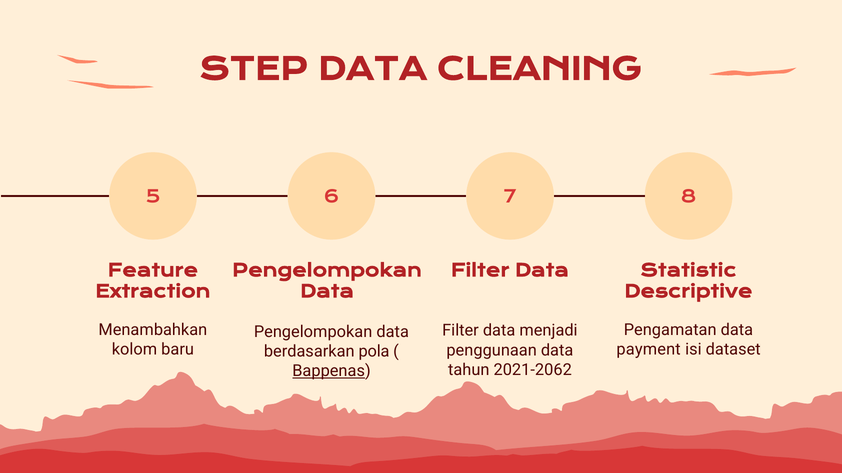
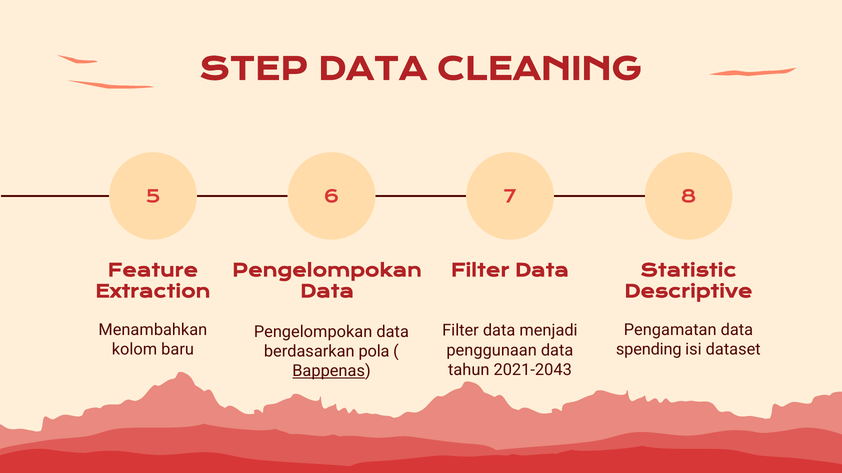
payment: payment -> spending (649, 350)
2021-2062: 2021-2062 -> 2021-2043 (533, 370)
